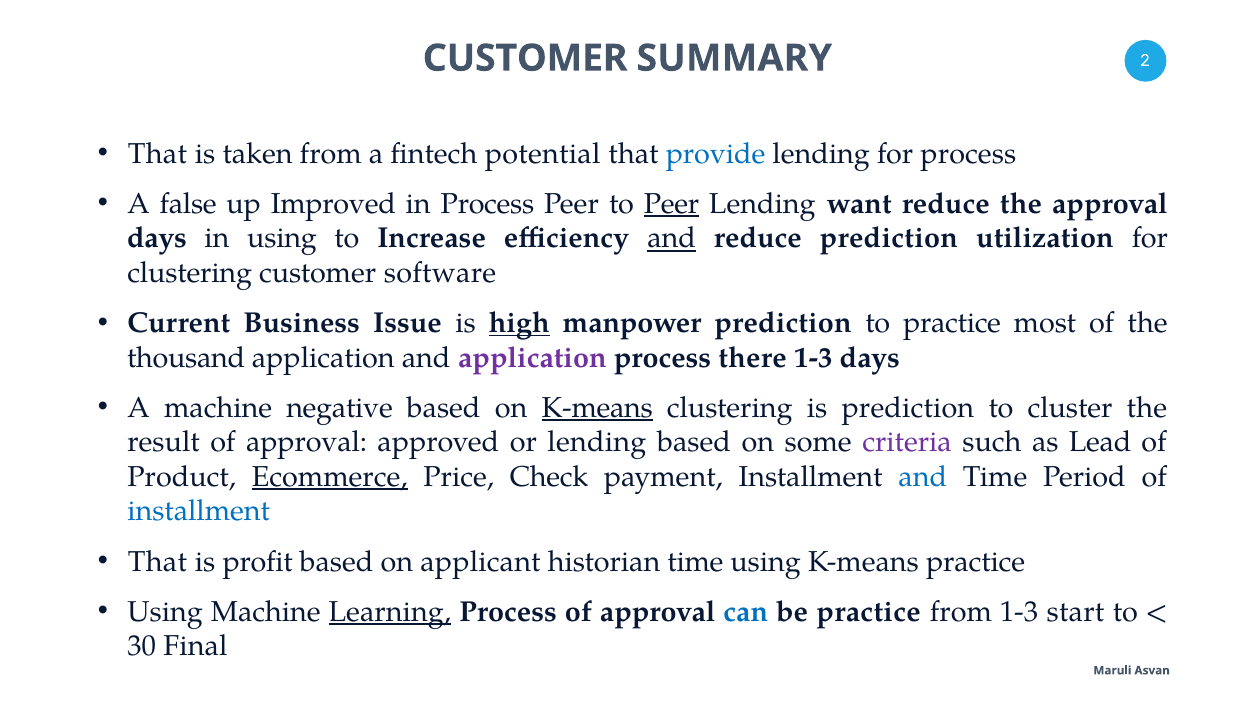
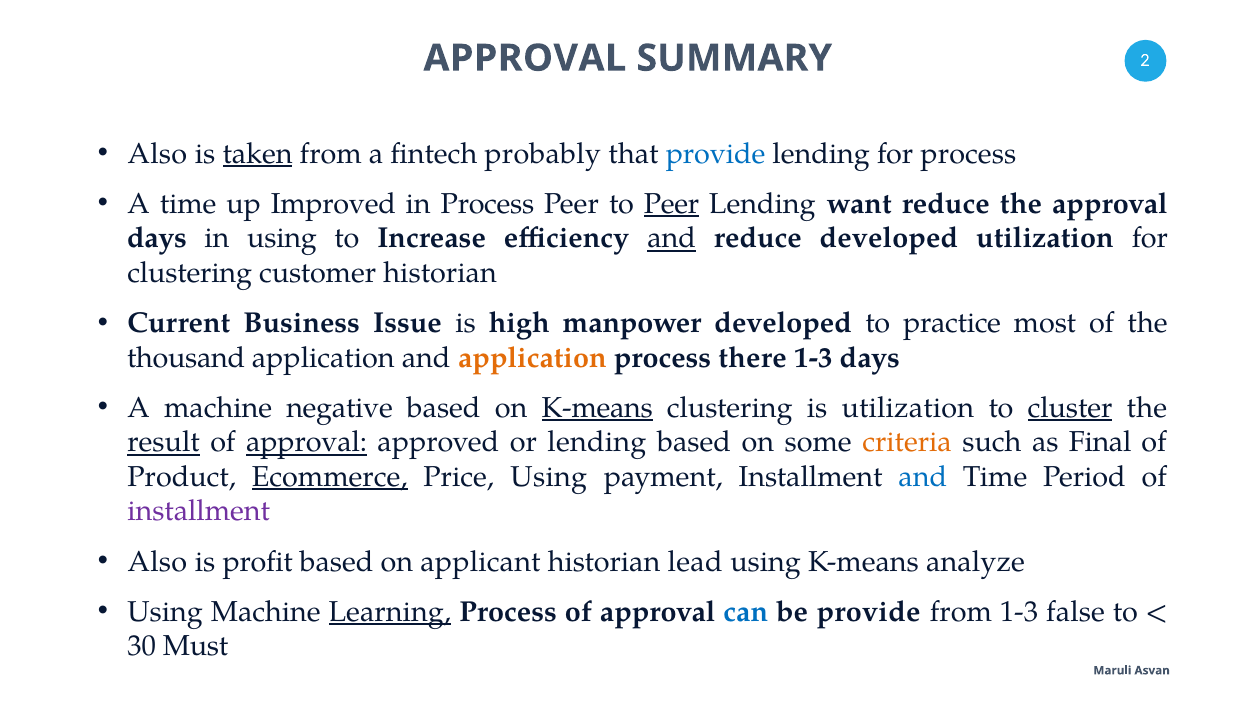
CUSTOMER: CUSTOMER -> APPROVAL (525, 58)
That: That -> Also (157, 154)
taken underline: none -> present (258, 154)
potential: potential -> probably (543, 154)
A false: false -> time (188, 204)
reduce prediction: prediction -> developed (889, 238)
customer software: software -> historian (440, 273)
high underline: present -> none (519, 323)
manpower prediction: prediction -> developed (783, 323)
application colour: purple -> orange (532, 358)
is prediction: prediction -> utilization (908, 408)
cluster underline: none -> present (1070, 408)
result underline: none -> present (164, 442)
approval underline: none -> present (307, 442)
criteria colour: purple -> orange (907, 442)
Lead: Lead -> Final (1100, 442)
Price Check: Check -> Using (549, 477)
installment colour: blue -> purple (199, 511)
That: That -> Also (157, 562)
historian time: time -> lead (695, 562)
K-means practice: practice -> analyze (975, 562)
be practice: practice -> provide (869, 612)
start: start -> false (1076, 612)
Final: Final -> Must (196, 646)
